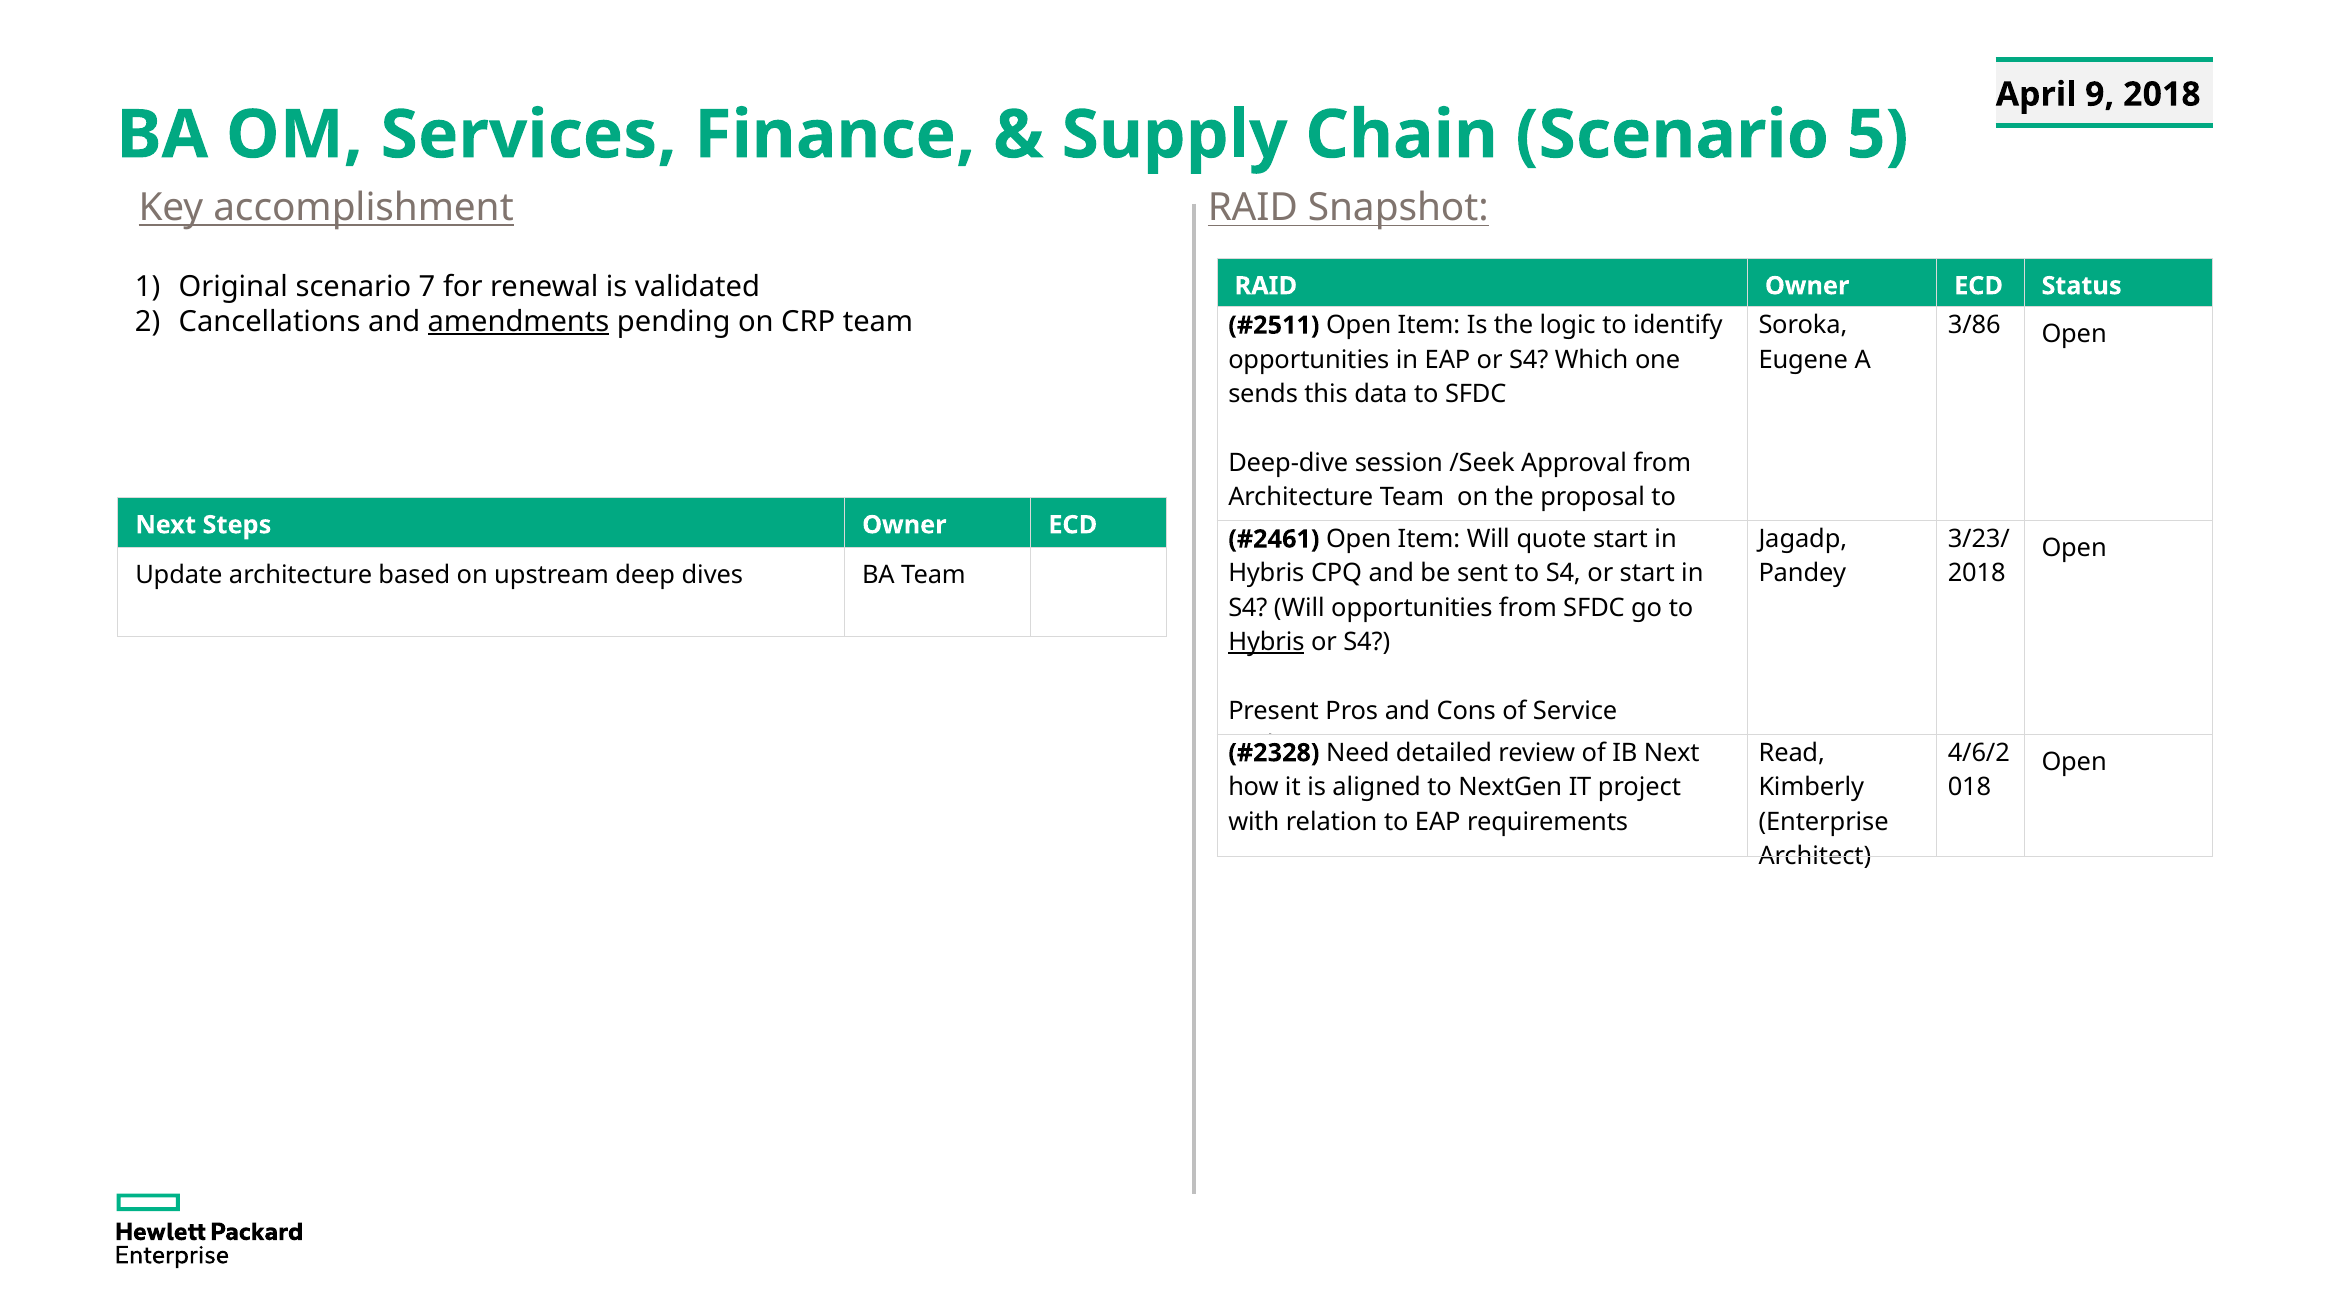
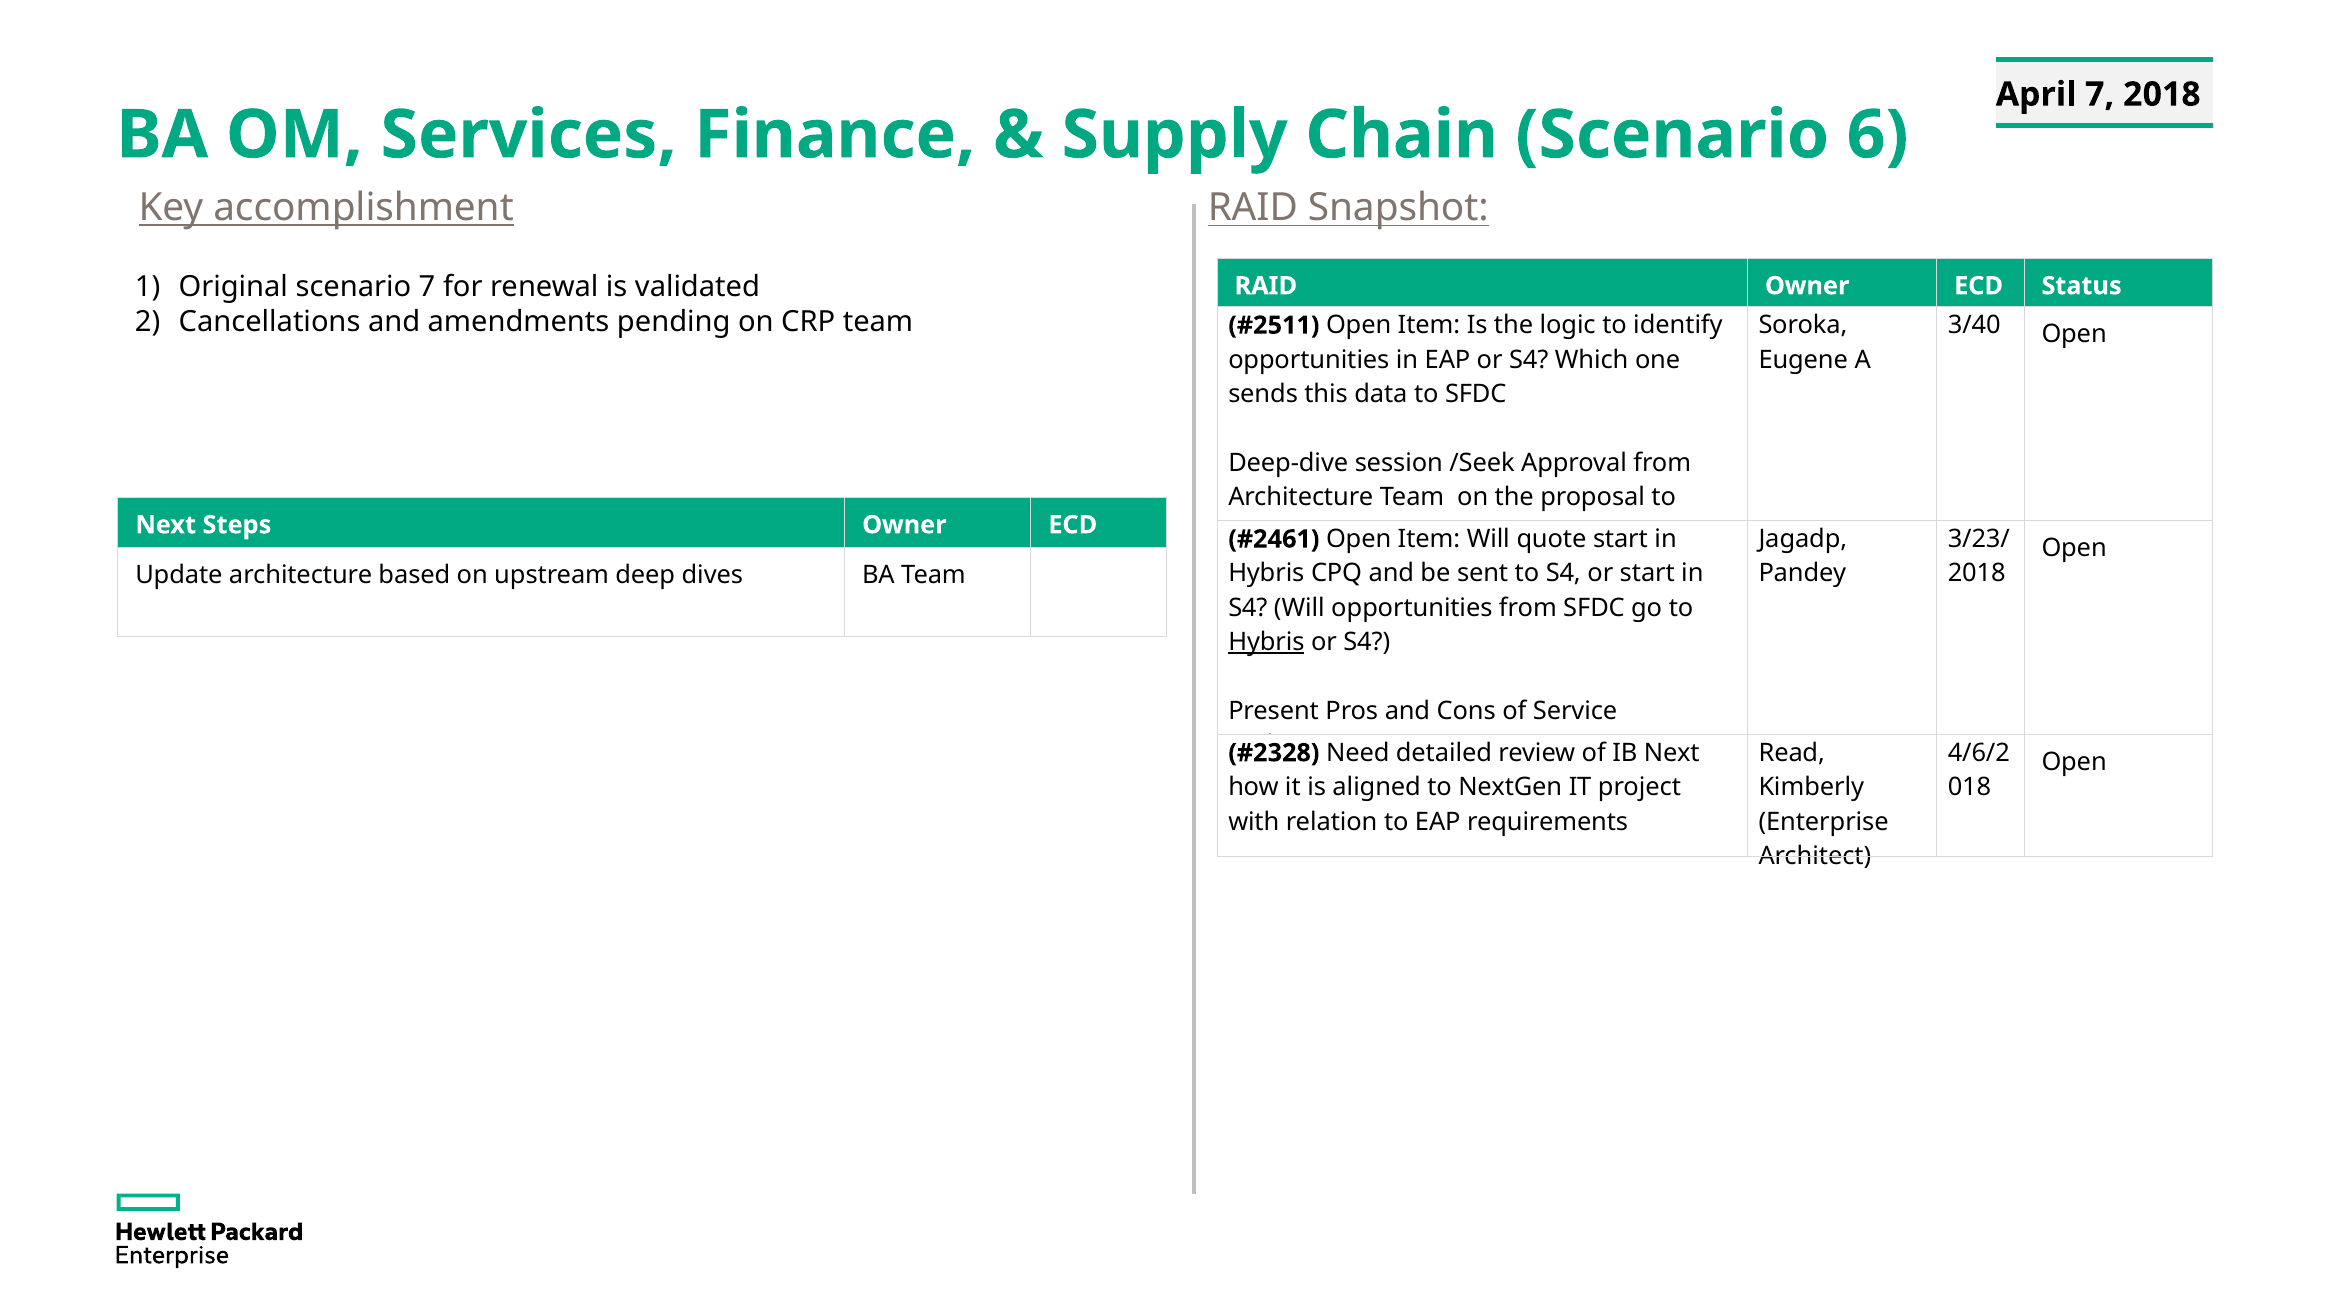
April 9: 9 -> 7 (2100, 95)
5: 5 -> 6 (1878, 135)
amendments underline: present -> none (519, 322)
3/86: 3/86 -> 3/40 (1974, 325)
